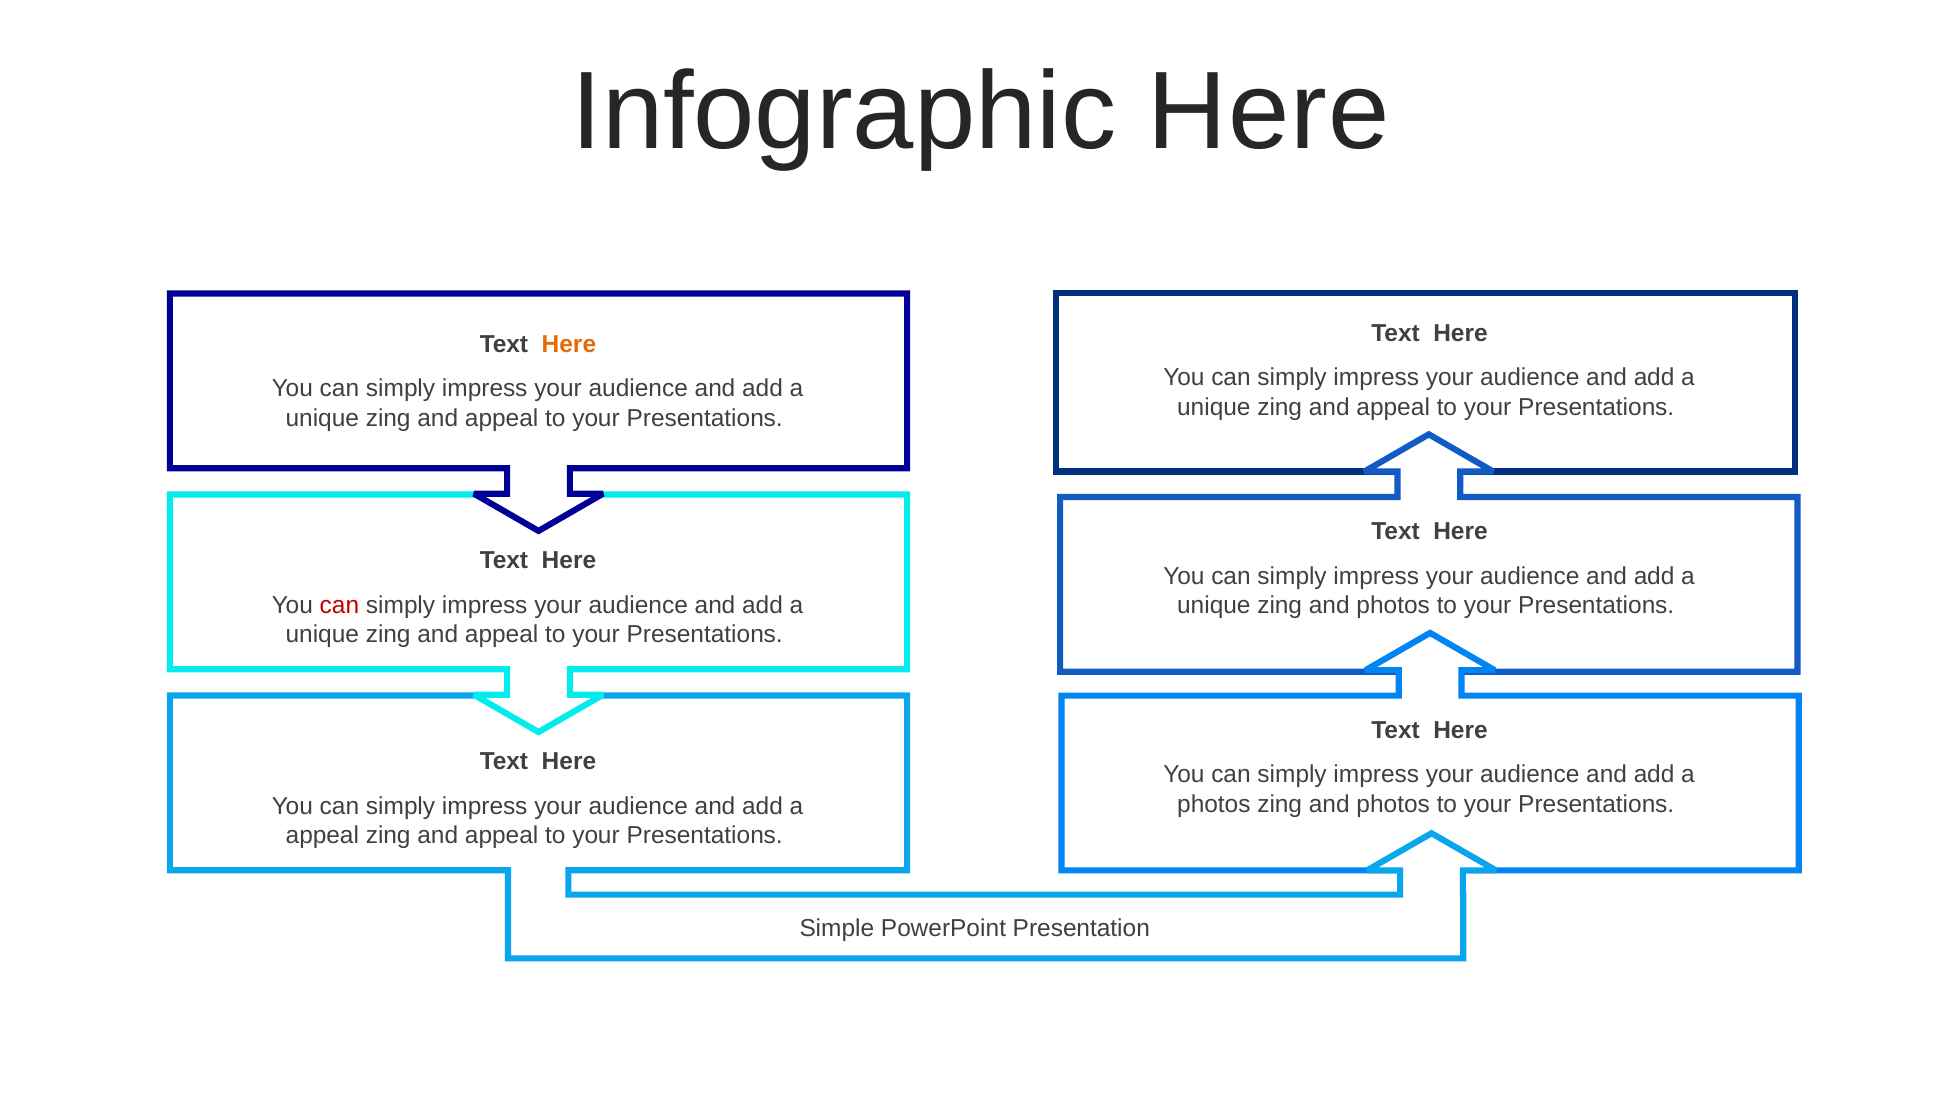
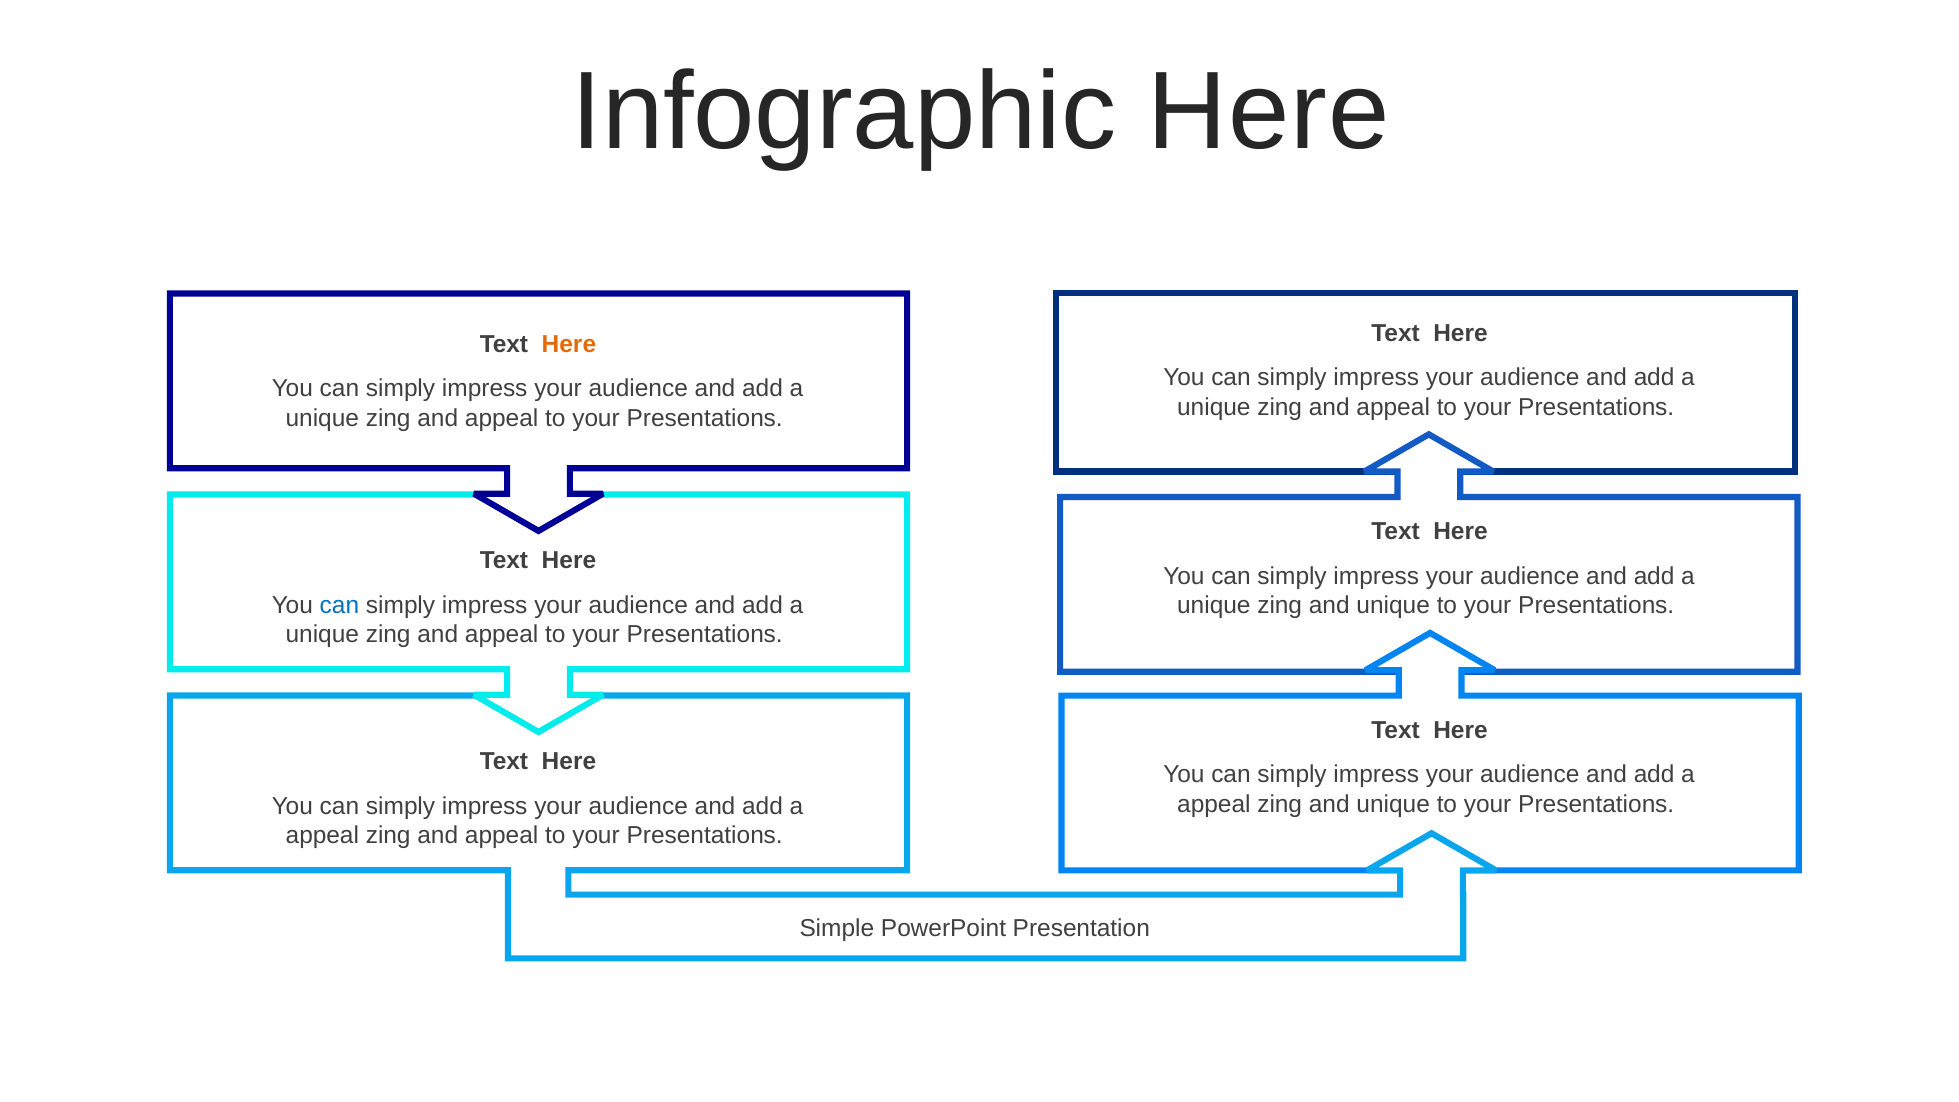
can colour: red -> blue (339, 605)
unique zing and photos: photos -> unique (1393, 606)
photos: photos -> appeal (1214, 804)
photos: photos -> unique (1393, 804)
